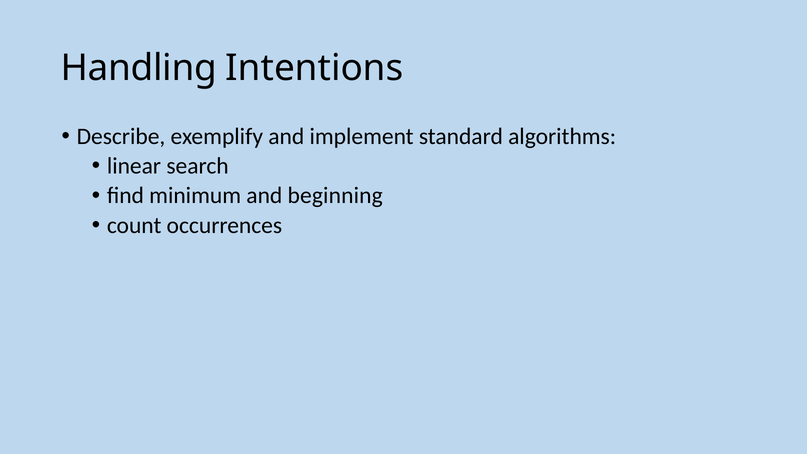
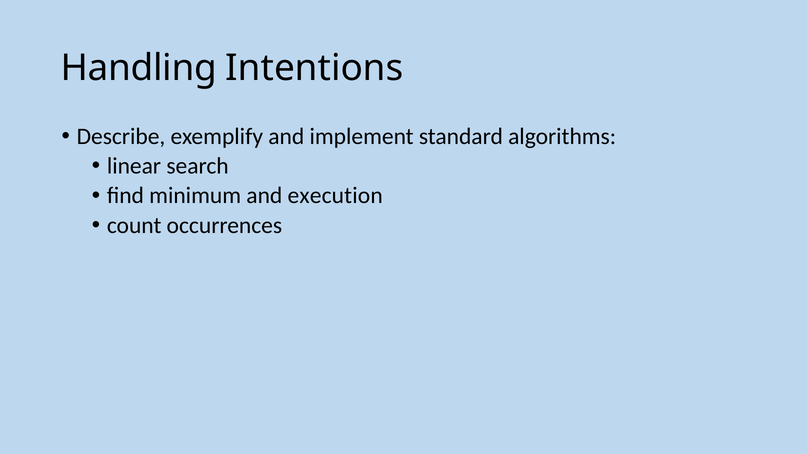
beginning: beginning -> execution (335, 196)
